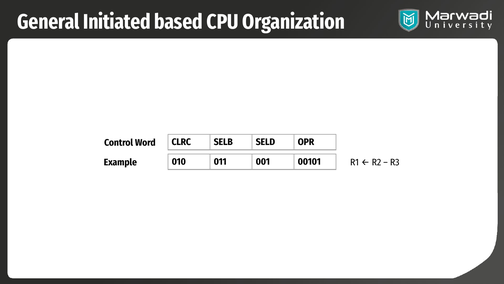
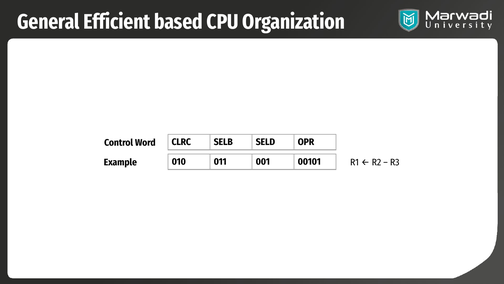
Initiated: Initiated -> Efficient (117, 22)
